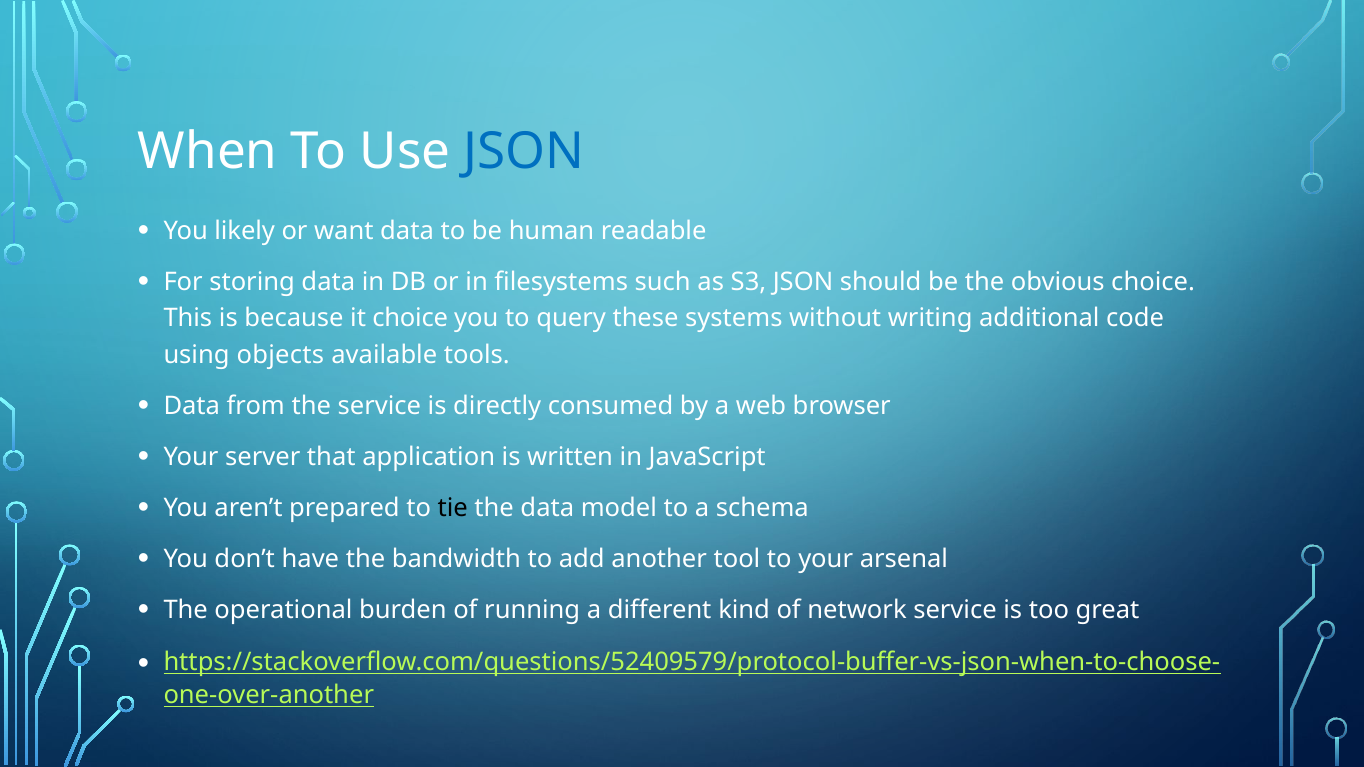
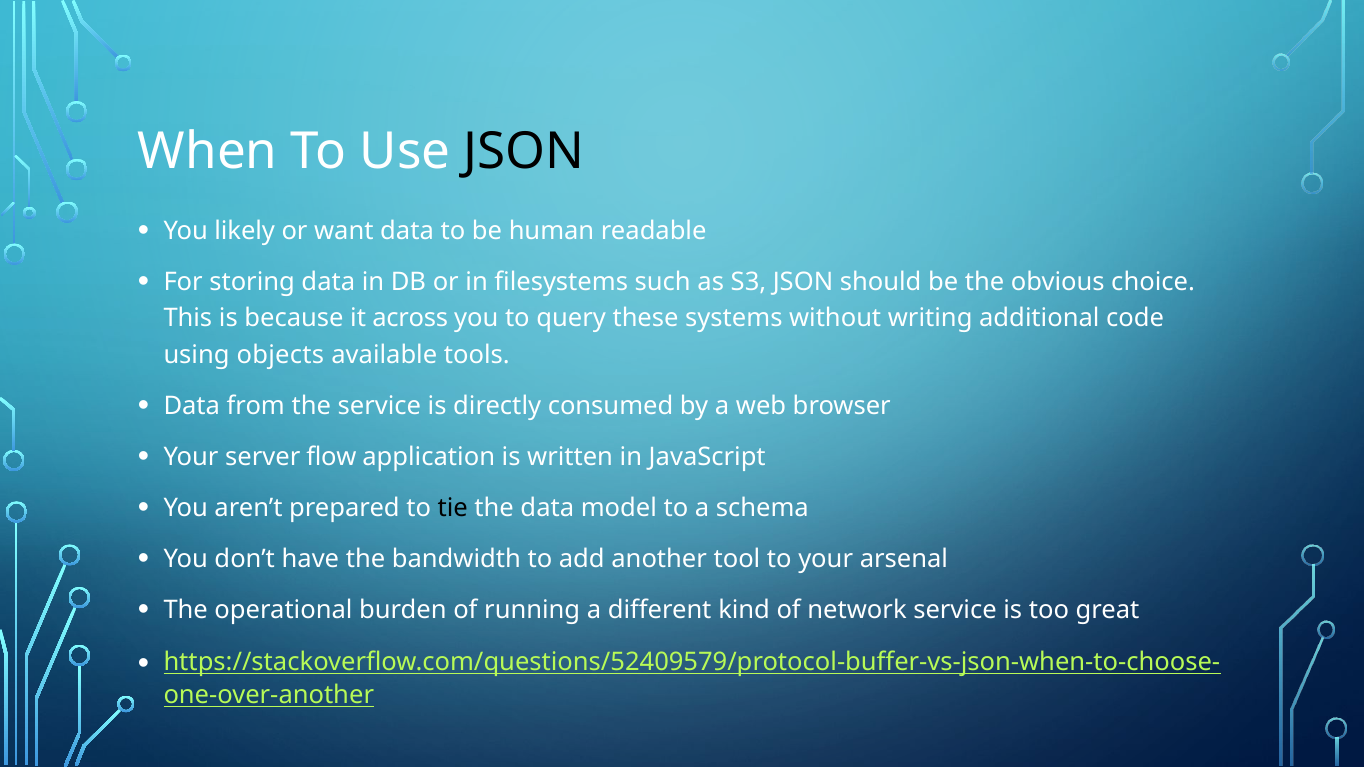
JSON colour: blue -> black (524, 152)
it choice: choice -> across (410, 319)
that: that -> flow (331, 457)
